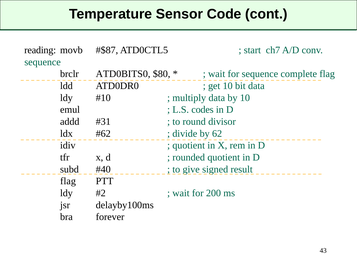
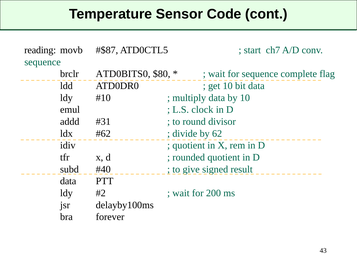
codes: codes -> clock (202, 110)
flag: flag -> data (68, 181)
